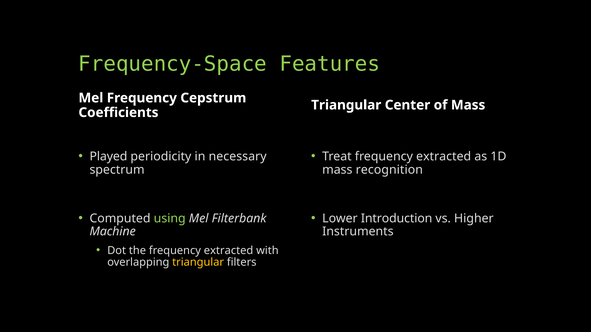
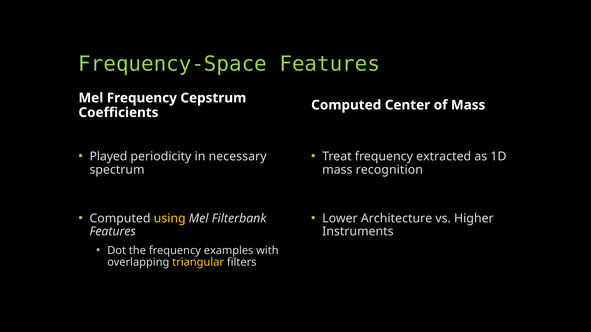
Triangular: Triangular -> Computed (346, 105)
using colour: light green -> yellow (170, 219)
Introduction: Introduction -> Architecture (397, 219)
Machine: Machine -> Features (113, 232)
the frequency extracted: extracted -> examples (229, 251)
